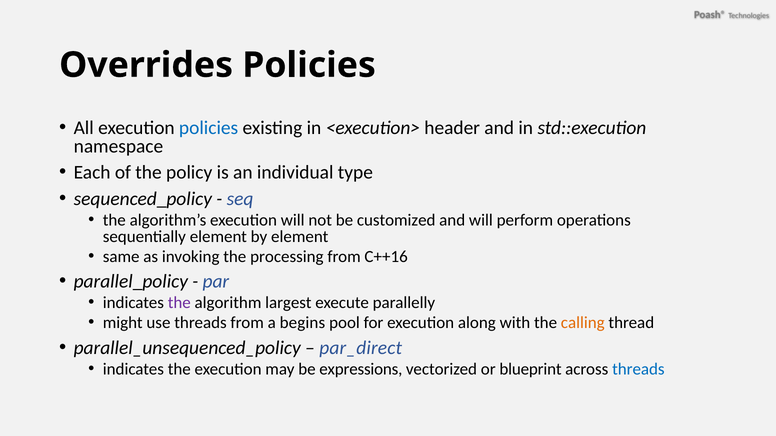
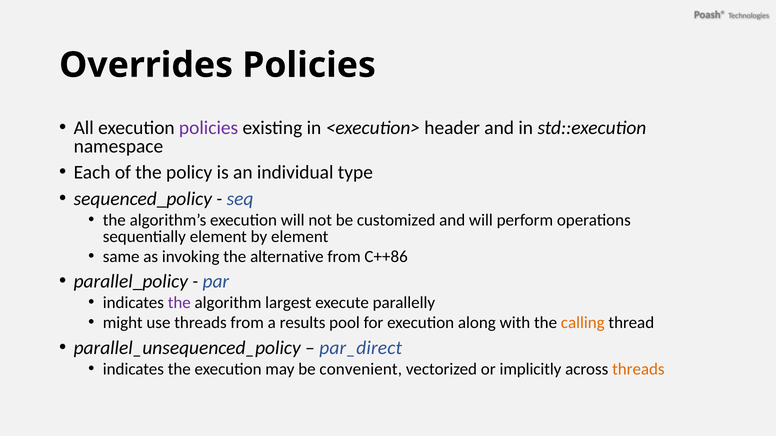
policies colour: blue -> purple (209, 128)
processing: processing -> alternative (287, 257)
C++16: C++16 -> C++86 (386, 257)
begins: begins -> results (303, 323)
expressions: expressions -> convenient (361, 369)
blueprint: blueprint -> implicitly (530, 369)
threads colour: blue -> orange (638, 369)
